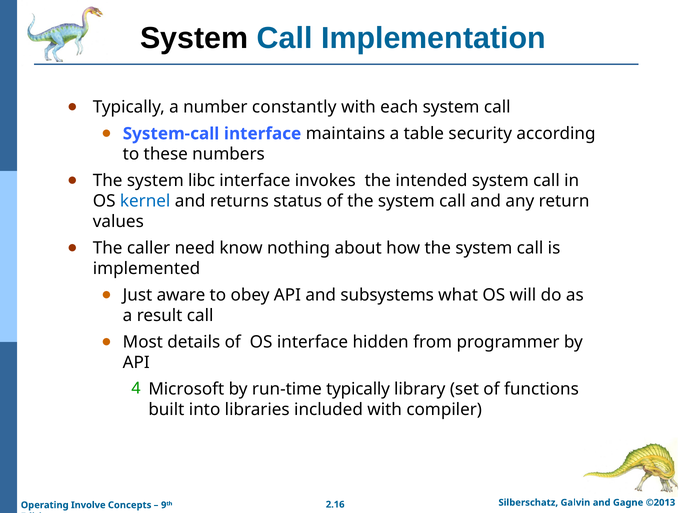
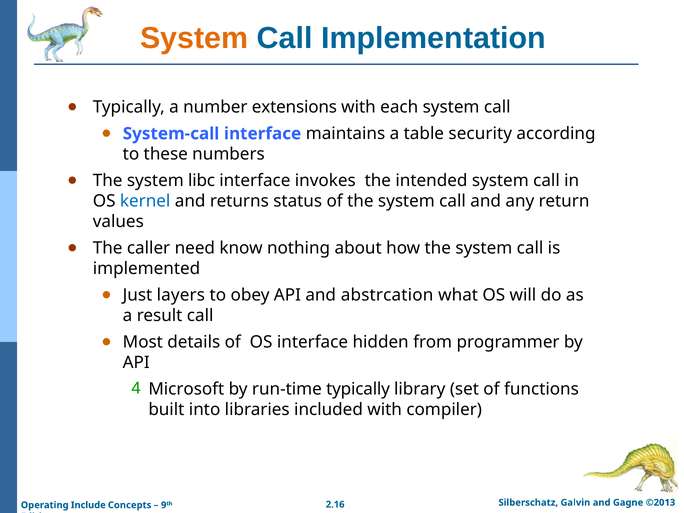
System colour: black -> orange (194, 38)
constantly: constantly -> extensions (294, 107)
aware: aware -> layers (181, 295)
subsystems: subsystems -> abstrcation (387, 295)
Involve: Involve -> Include (88, 505)
